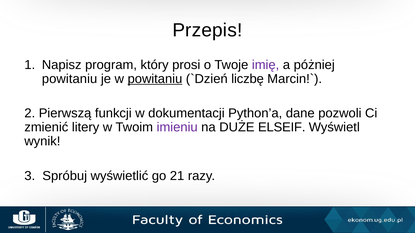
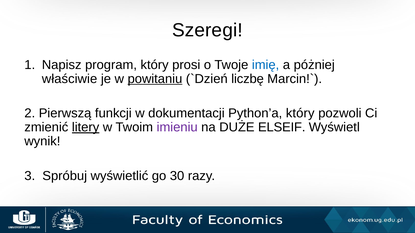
Przepis: Przepis -> Szeregi (207, 30)
imię colour: purple -> blue (266, 65)
powitaniu: powitaniu -> właściwie (70, 79)
Python’a dane: dane -> który (300, 114)
litery underline: none -> present (86, 128)
21: 21 -> 30 (177, 176)
